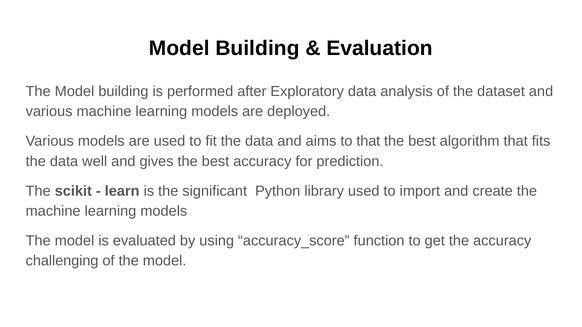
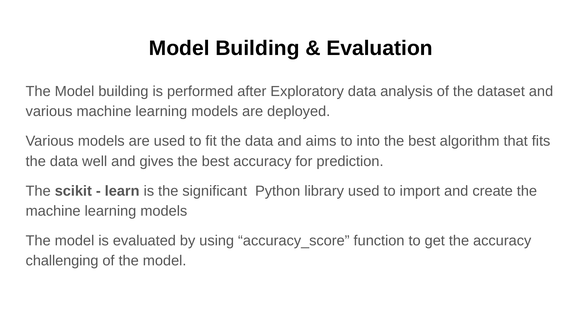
to that: that -> into (368, 141)
